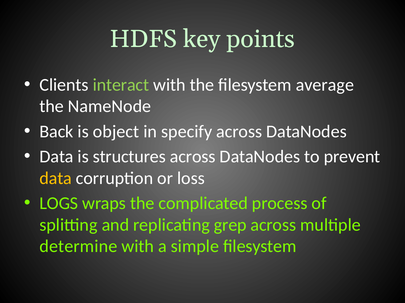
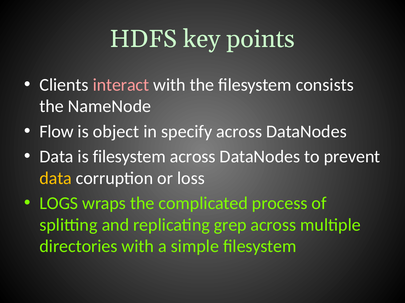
interact colour: light green -> pink (121, 85)
average: average -> consists (325, 85)
Back: Back -> Flow (57, 132)
is structures: structures -> filesystem (129, 157)
determine: determine -> directories (79, 247)
